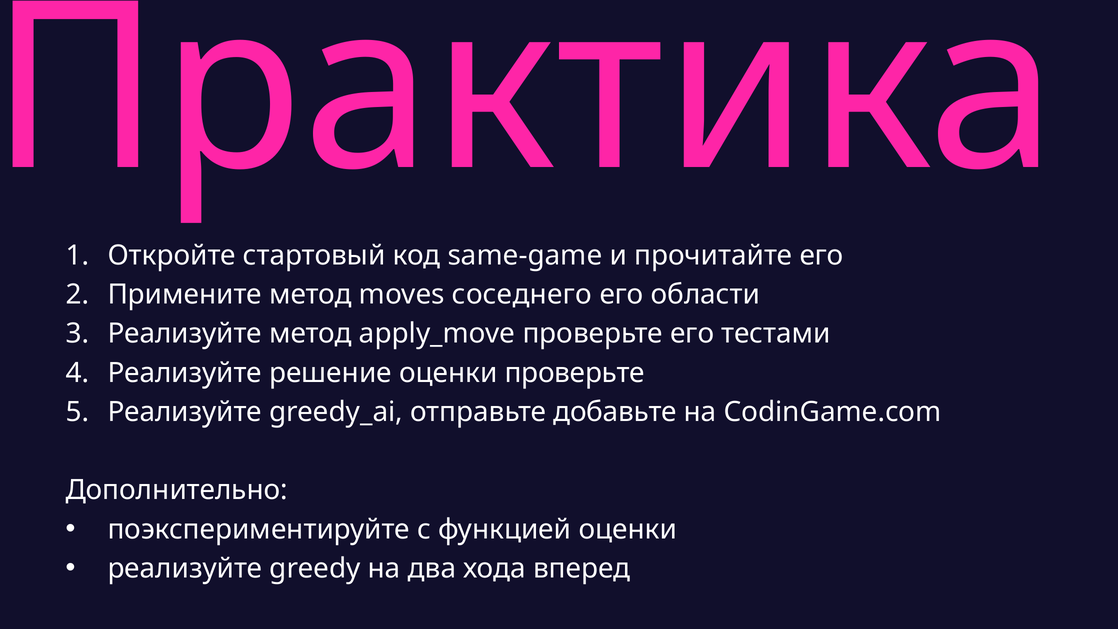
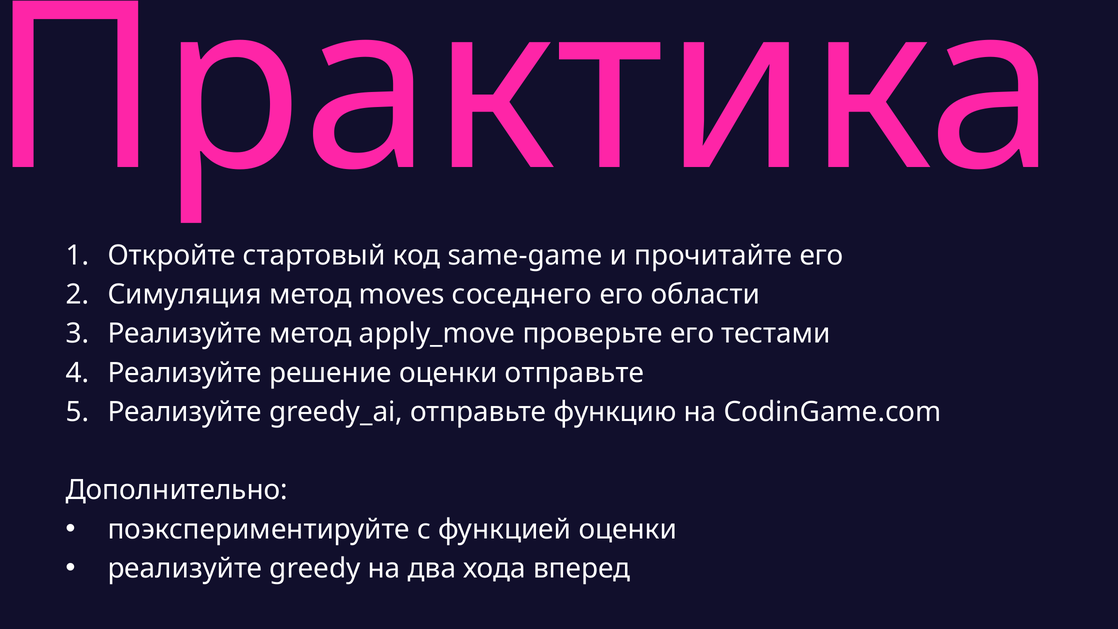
Примените: Примените -> Симуляция (185, 295)
оценки проверьте: проверьте -> отправьте (575, 373)
добавьте: добавьте -> функцию (615, 412)
